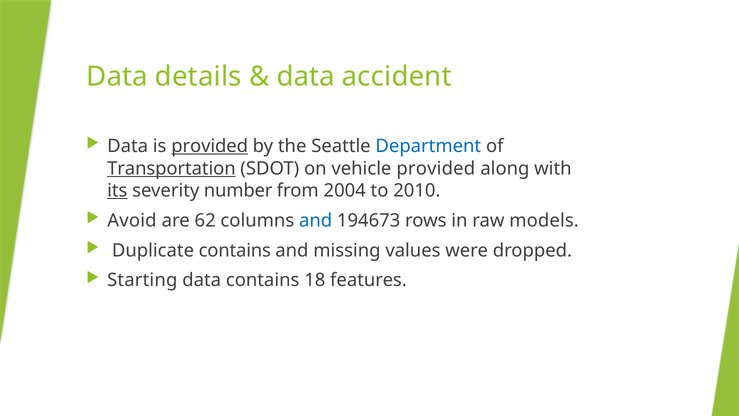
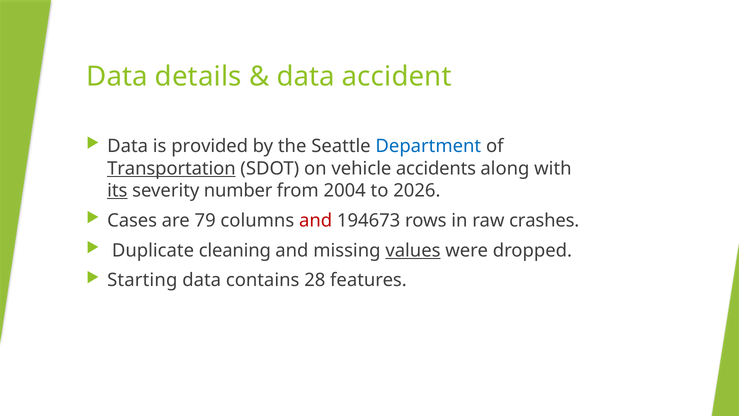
provided underline: present -> none (210, 146)
vehicle provided: provided -> accidents (436, 168)
2010: 2010 -> 2026 (417, 190)
Avoid: Avoid -> Cases (132, 220)
62: 62 -> 79 (205, 220)
and colour: blue -> red (316, 220)
models: models -> crashes (544, 220)
Duplicate contains: contains -> cleaning (235, 250)
values underline: none -> present (413, 250)
18: 18 -> 28 (315, 280)
